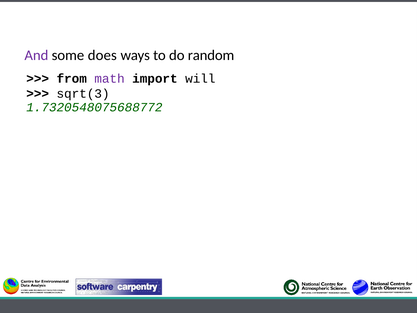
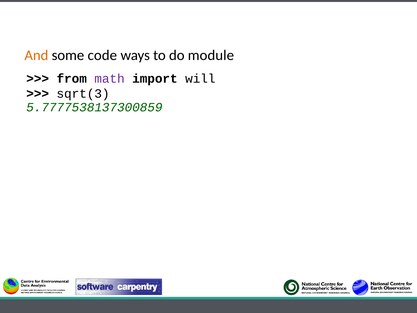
And colour: purple -> orange (36, 55)
does: does -> code (102, 55)
random: random -> module (211, 55)
1.7320548075688772: 1.7320548075688772 -> 5.7777538137300859 (94, 107)
